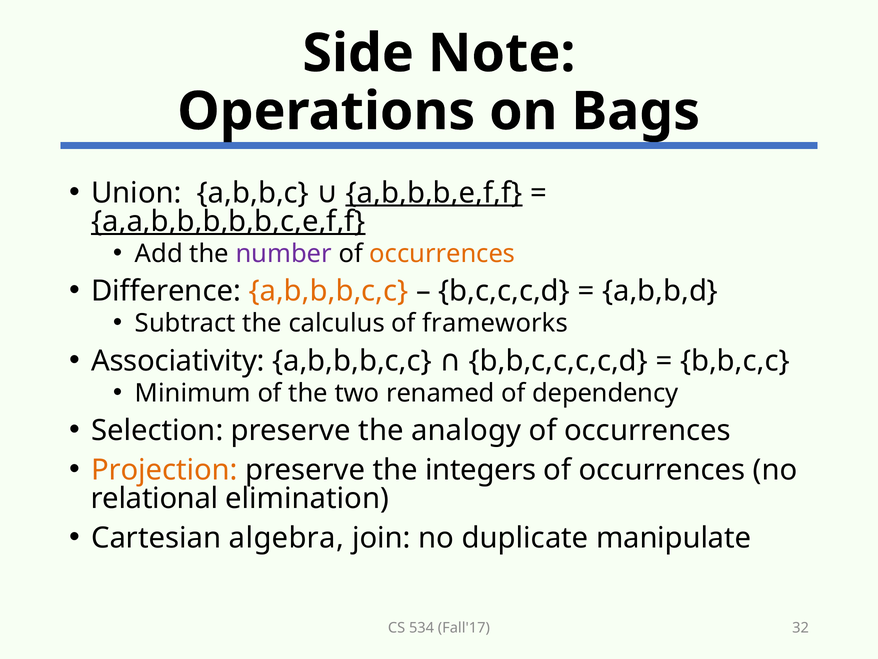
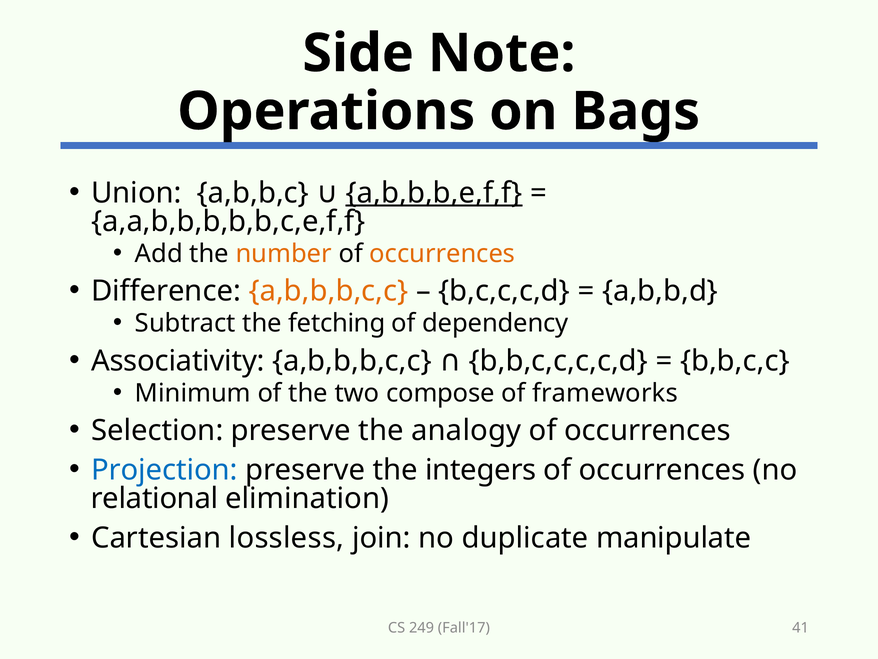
a,a,b,b,b,b,b,c,e,f,f underline: present -> none (228, 221)
number colour: purple -> orange (284, 253)
calculus: calculus -> fetching (337, 323)
frameworks: frameworks -> dependency (495, 323)
renamed: renamed -> compose (440, 393)
dependency: dependency -> frameworks (605, 393)
Projection colour: orange -> blue (164, 470)
algebra: algebra -> lossless (286, 538)
534: 534 -> 249 (422, 628)
32: 32 -> 41 (801, 628)
